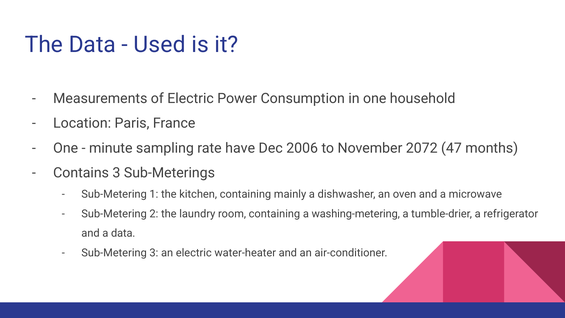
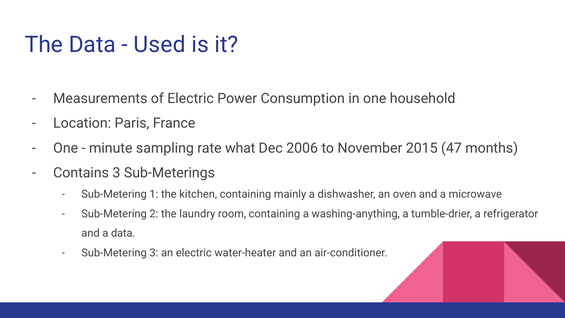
have: have -> what (240, 148)
2072: 2072 -> 2015 (422, 148)
washing-metering: washing-metering -> washing-anything (356, 214)
